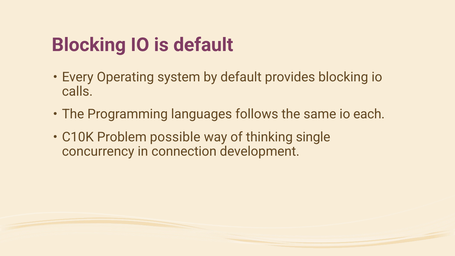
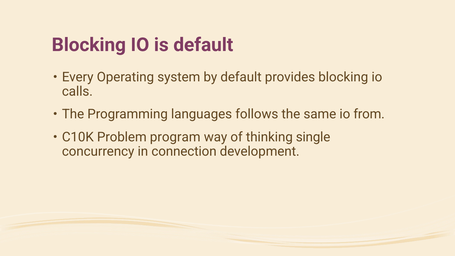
each: each -> from (369, 114)
possible: possible -> program (175, 137)
